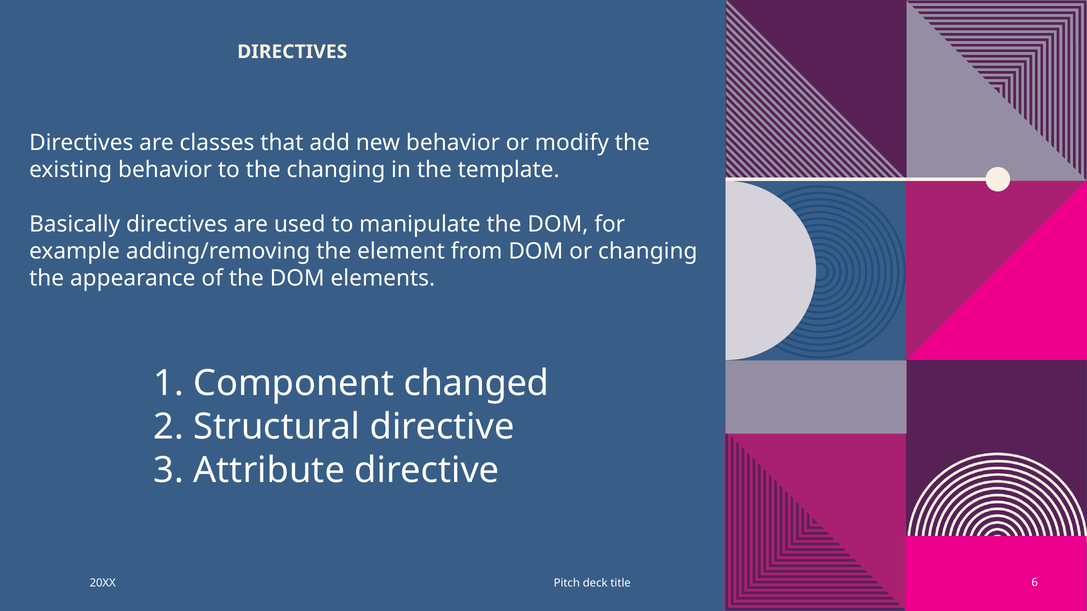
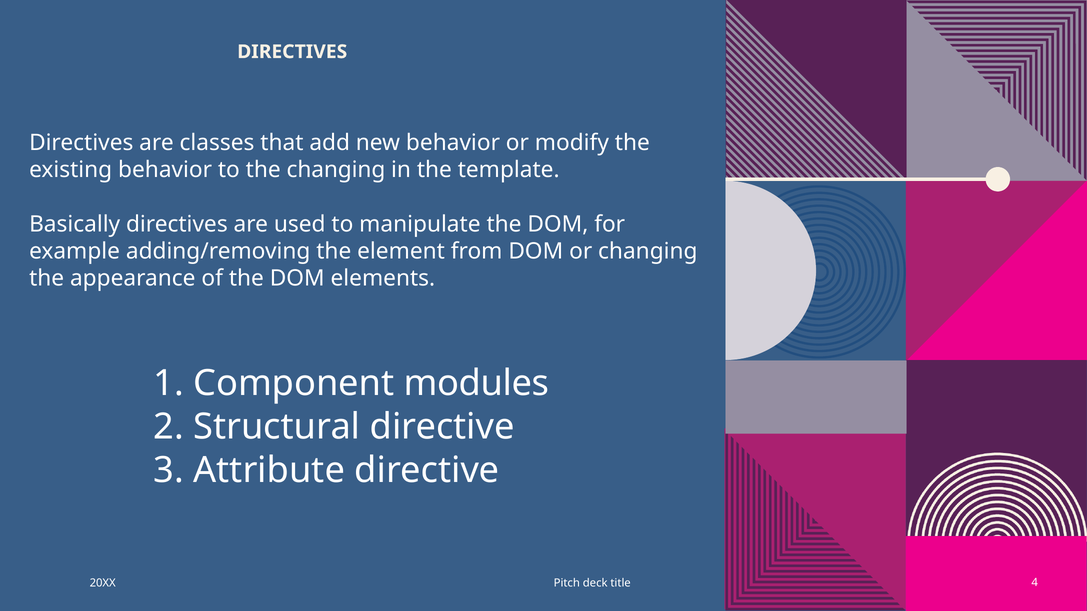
changed: changed -> modules (477, 384)
6: 6 -> 4 (1035, 583)
